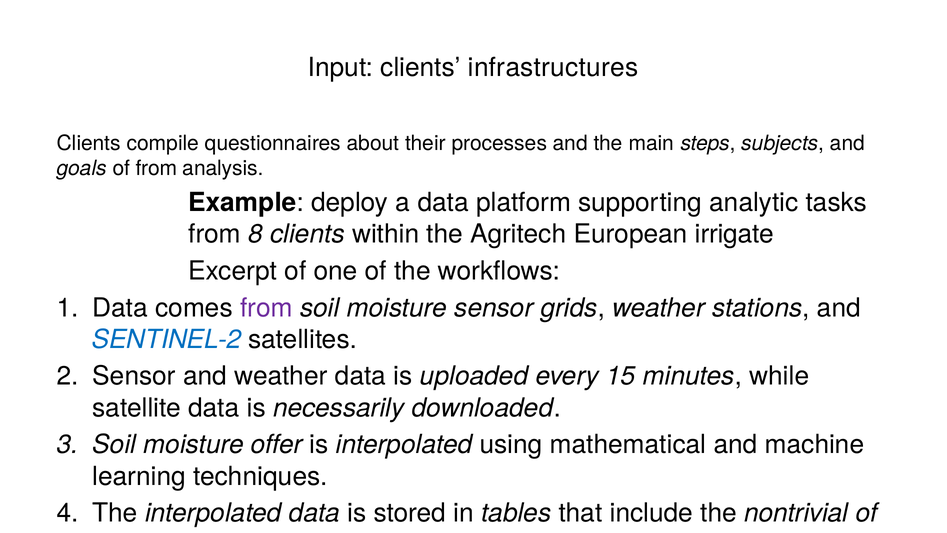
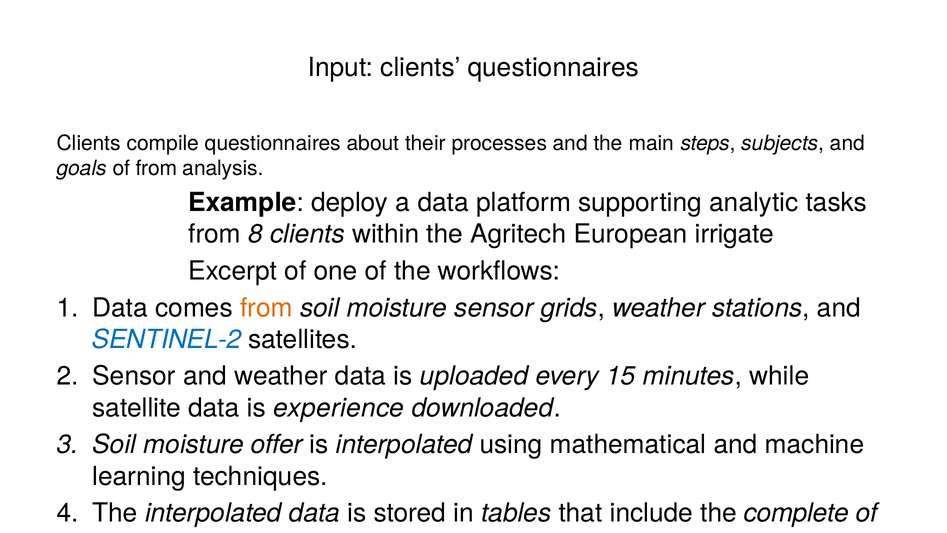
clients infrastructures: infrastructures -> questionnaires (553, 68)
from colour: purple -> orange (266, 308)
necessarily: necessarily -> experience (339, 408)
nontrivial: nontrivial -> complete (796, 513)
